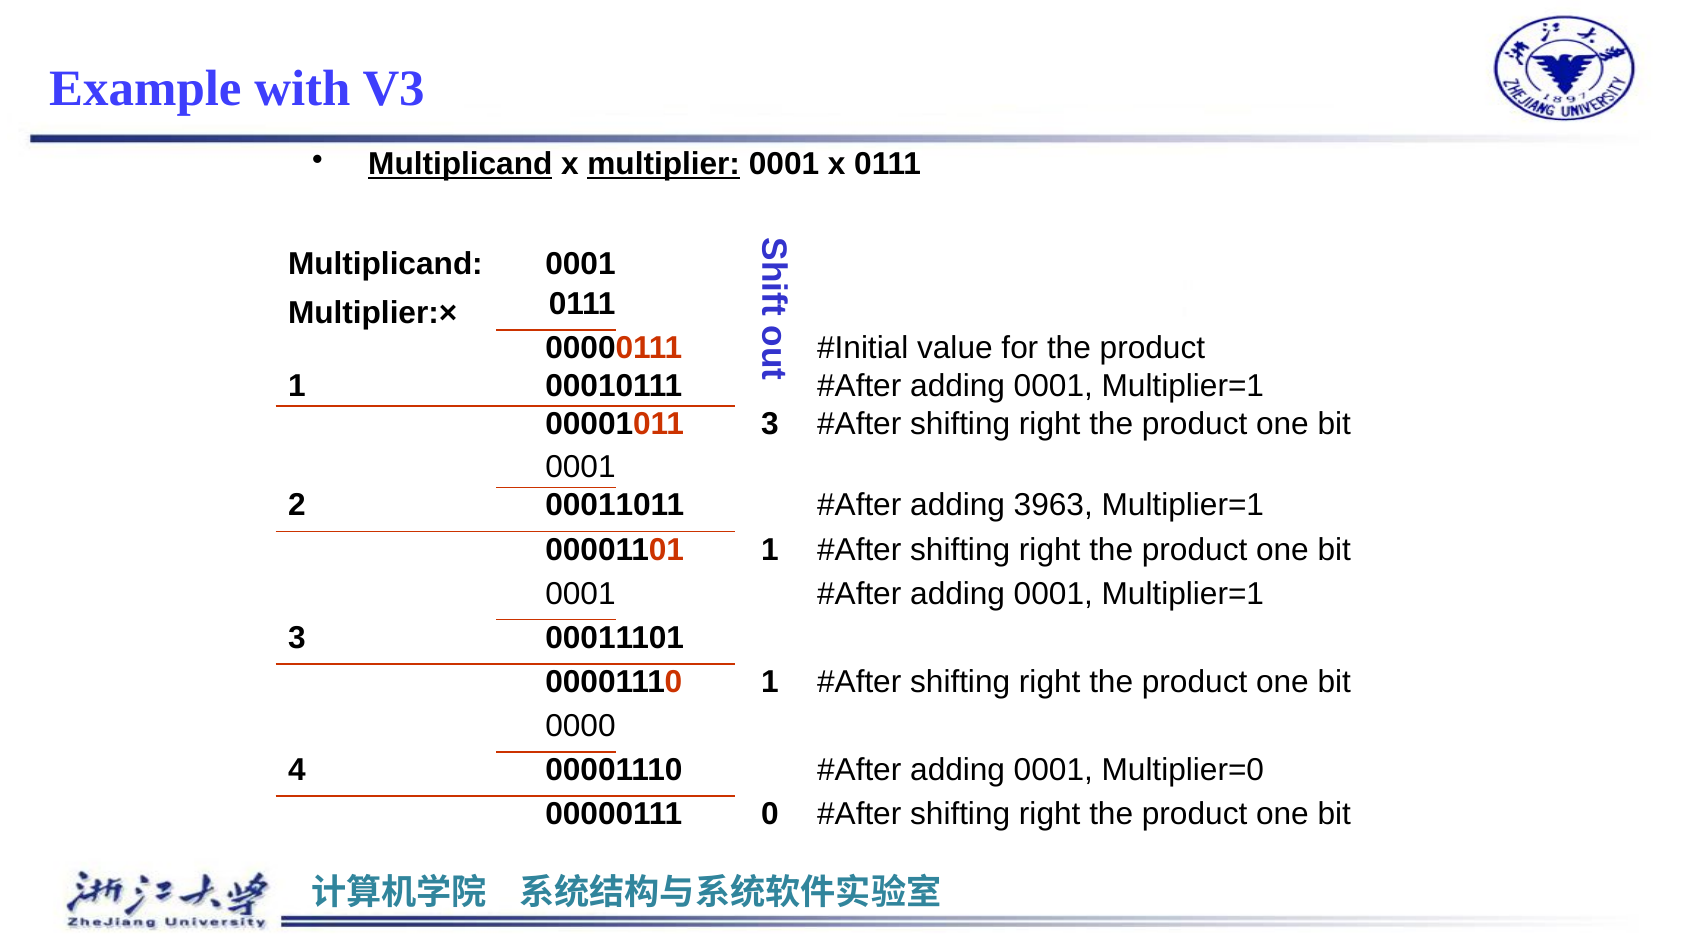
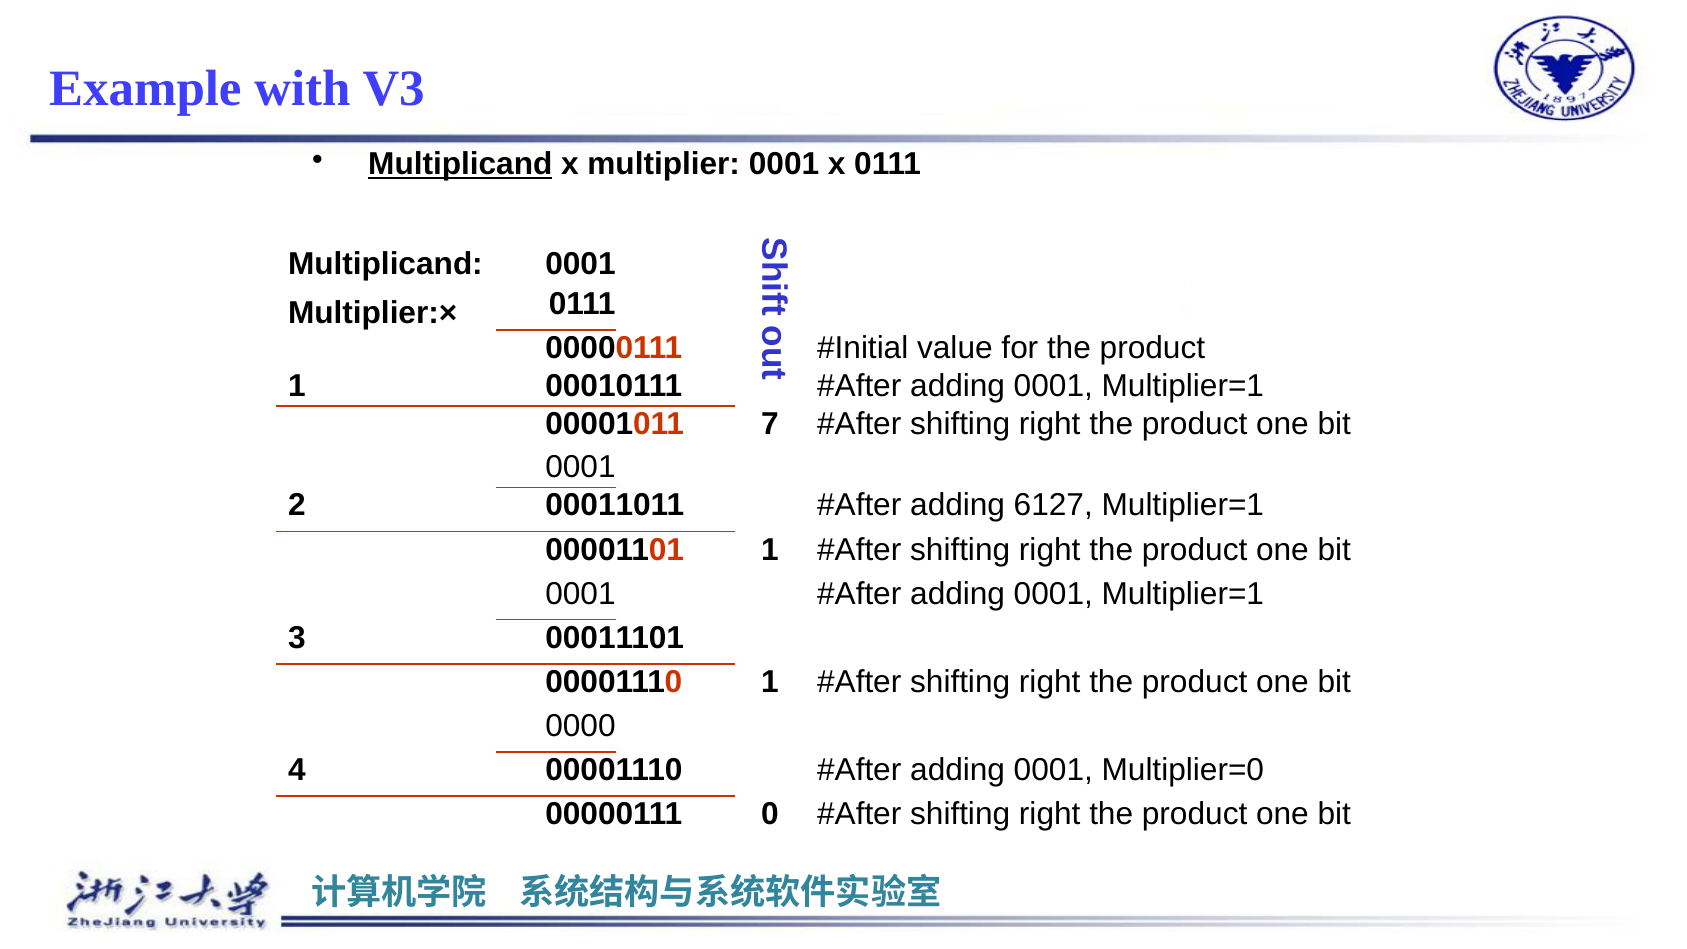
multiplier underline: present -> none (664, 164)
3: 3 -> 7 (770, 424)
3963: 3963 -> 6127 (1053, 505)
